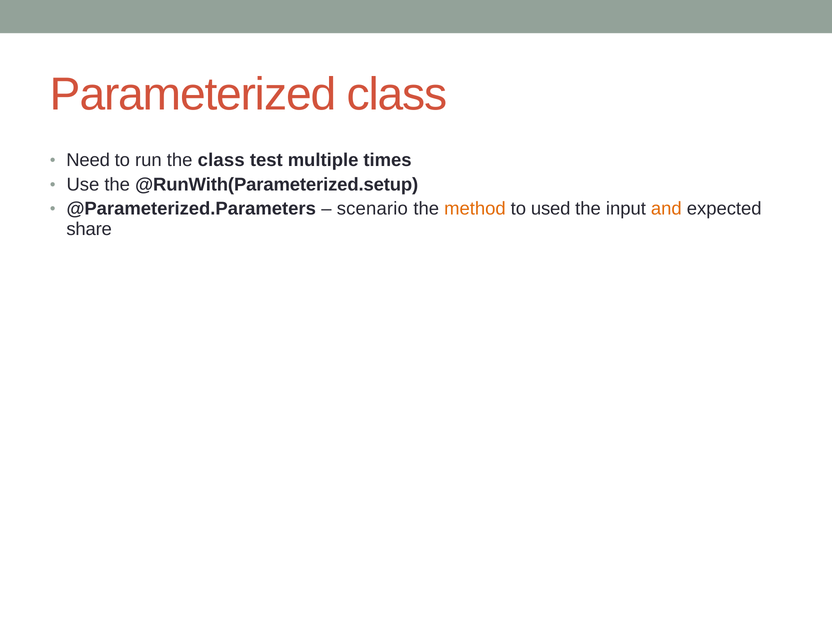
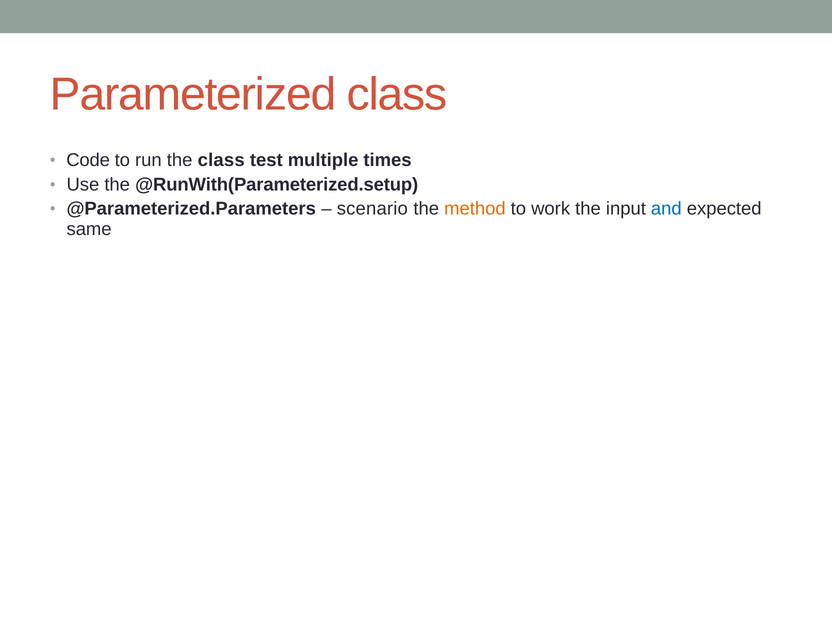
Need: Need -> Code (88, 160)
used: used -> work (551, 209)
and colour: orange -> blue (666, 209)
share: share -> same (89, 229)
